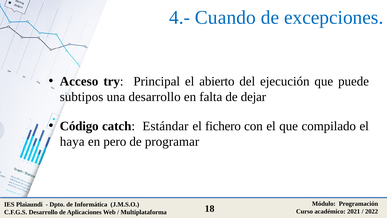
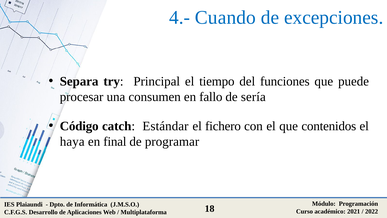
Acceso: Acceso -> Separa (79, 81)
abierto: abierto -> tiempo (217, 81)
ejecución: ejecución -> funciones (285, 81)
subtipos: subtipos -> procesar (82, 97)
una desarrollo: desarrollo -> consumen (155, 97)
falta: falta -> fallo (211, 97)
dejar: dejar -> sería (253, 97)
compilado: compilado -> contenidos (329, 126)
pero: pero -> final (115, 141)
